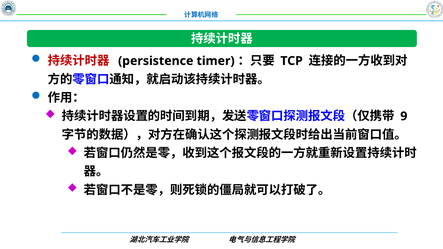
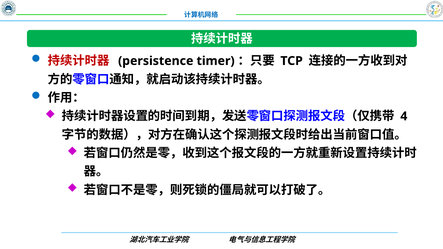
9: 9 -> 4 (404, 116)
